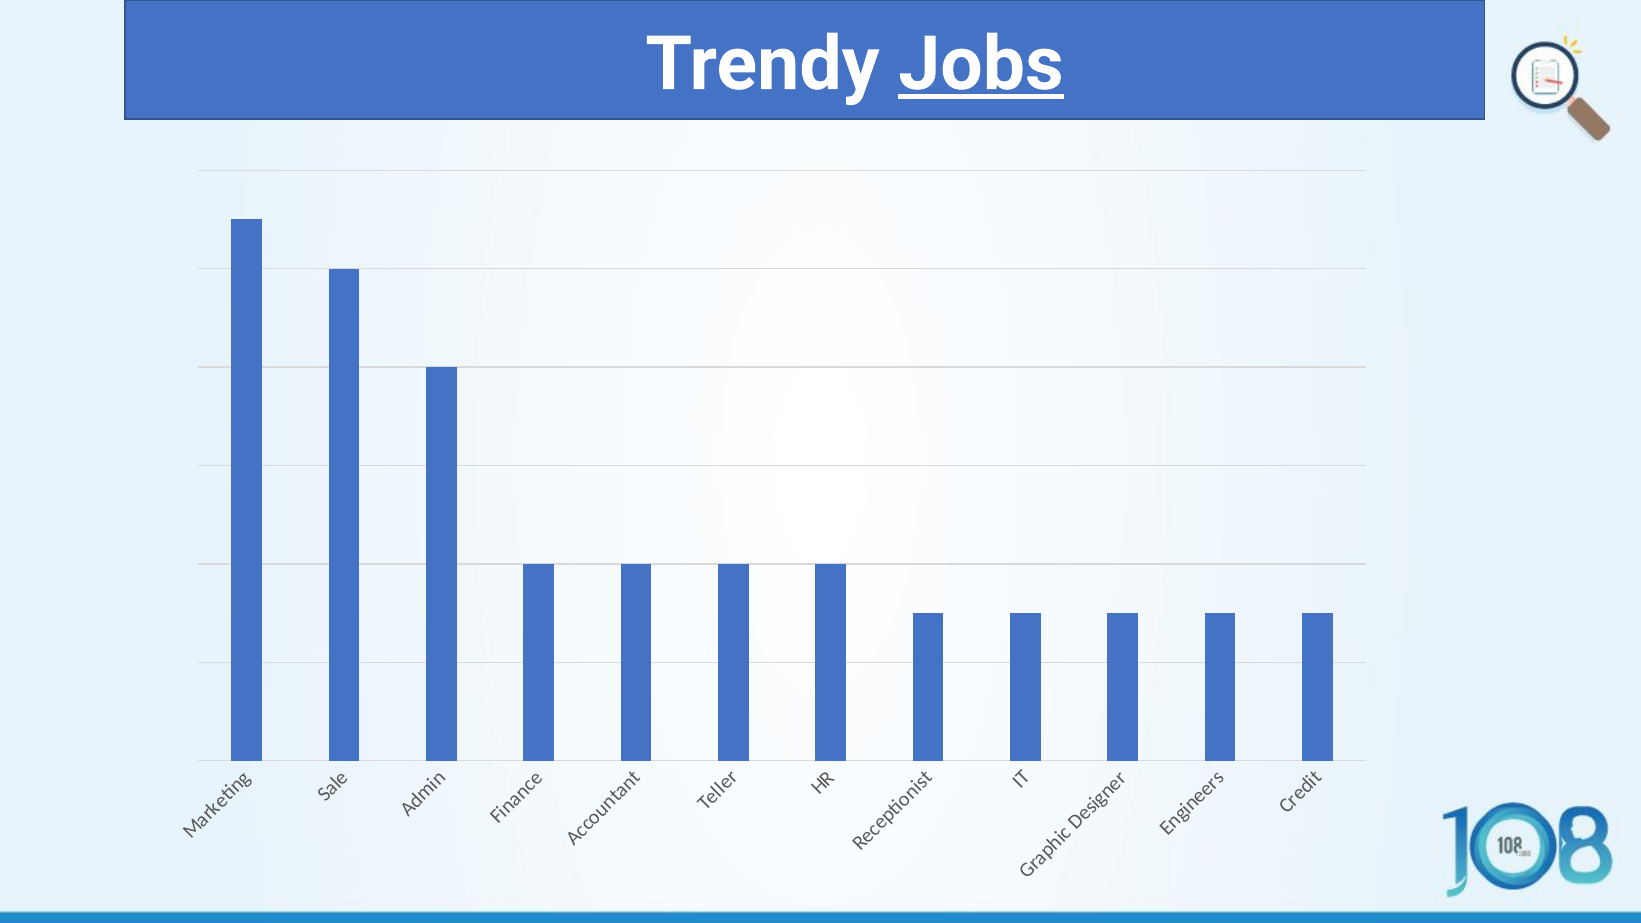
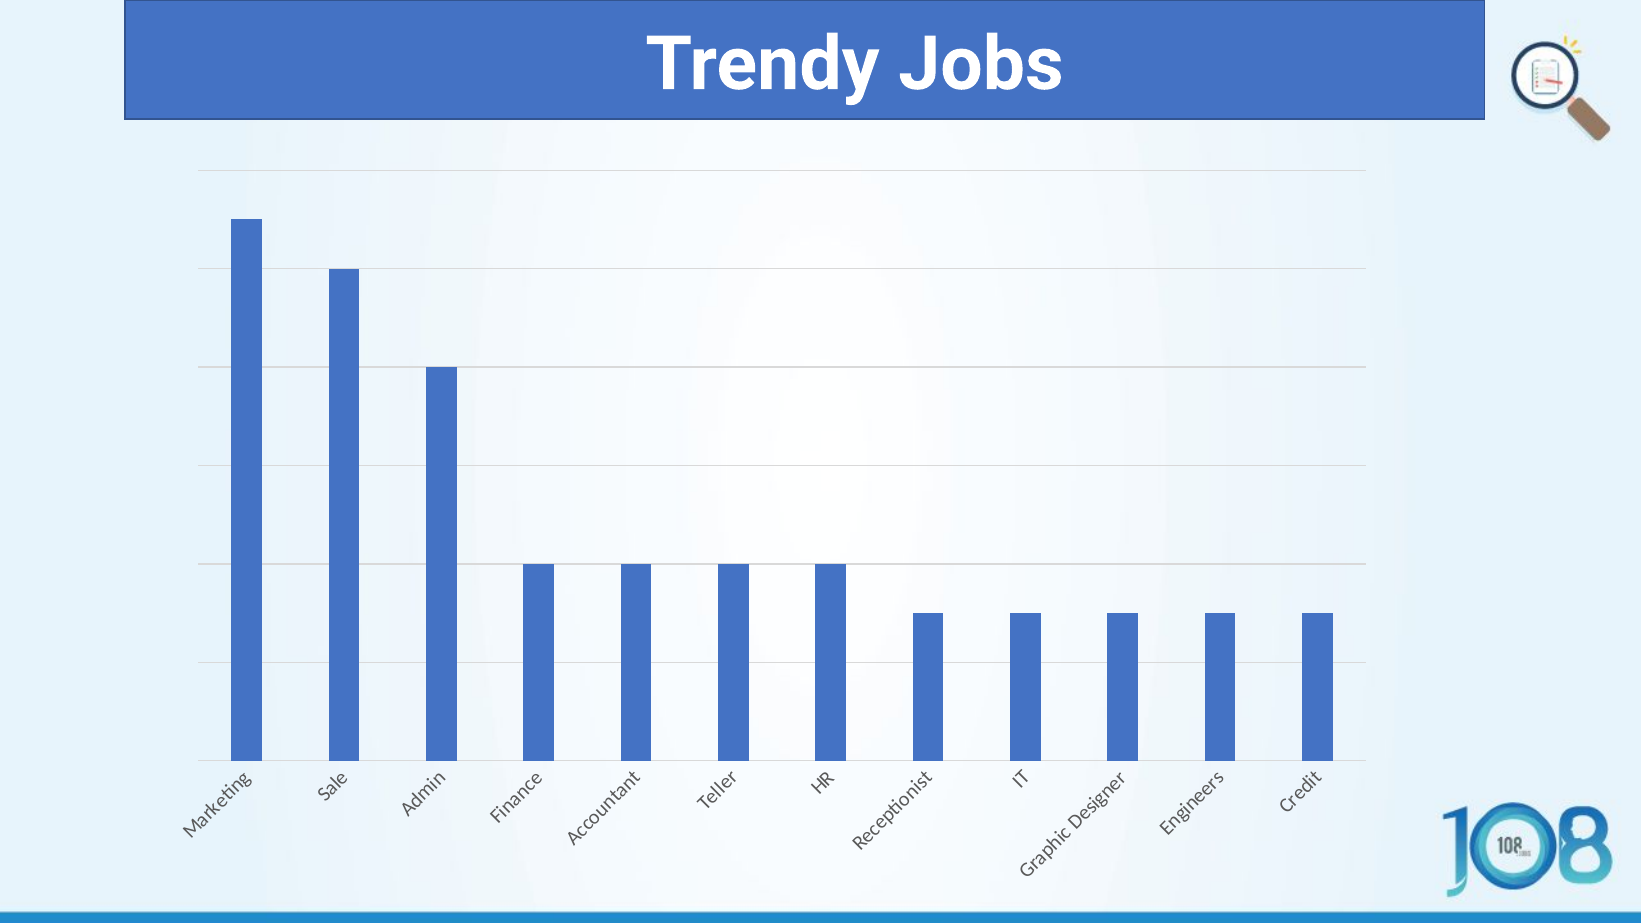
Jobs underline: present -> none (981, 64)
